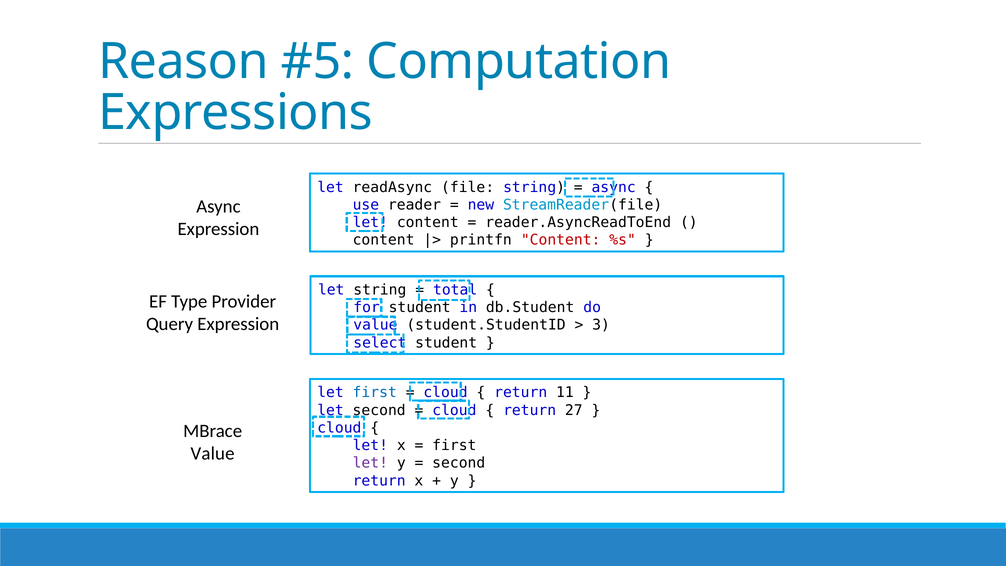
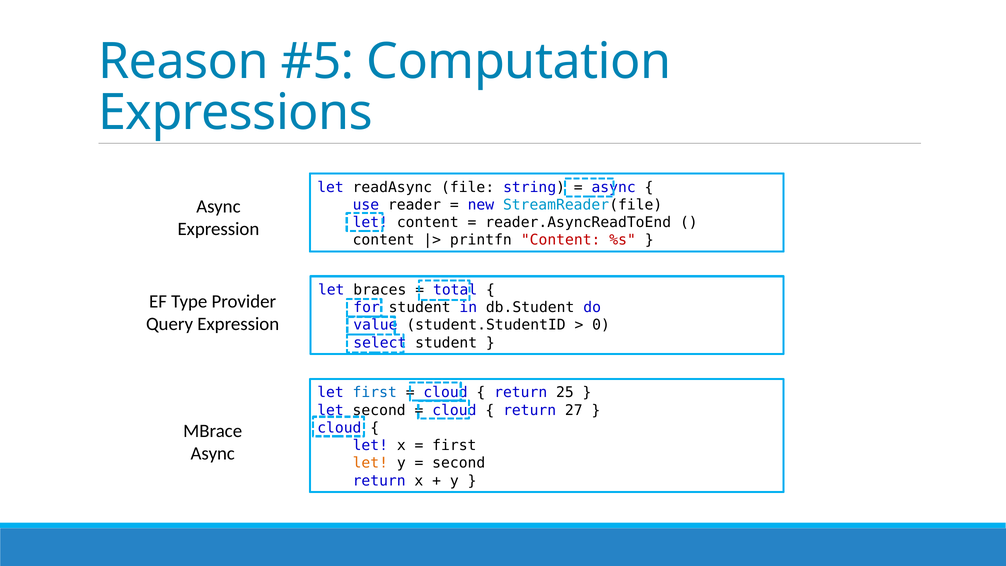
let string: string -> braces (380, 290)
3: 3 -> 0 (601, 325)
11: 11 -> 25 (565, 393)
Value: Value -> Async (213, 454)
let colour: purple -> orange (370, 463)
